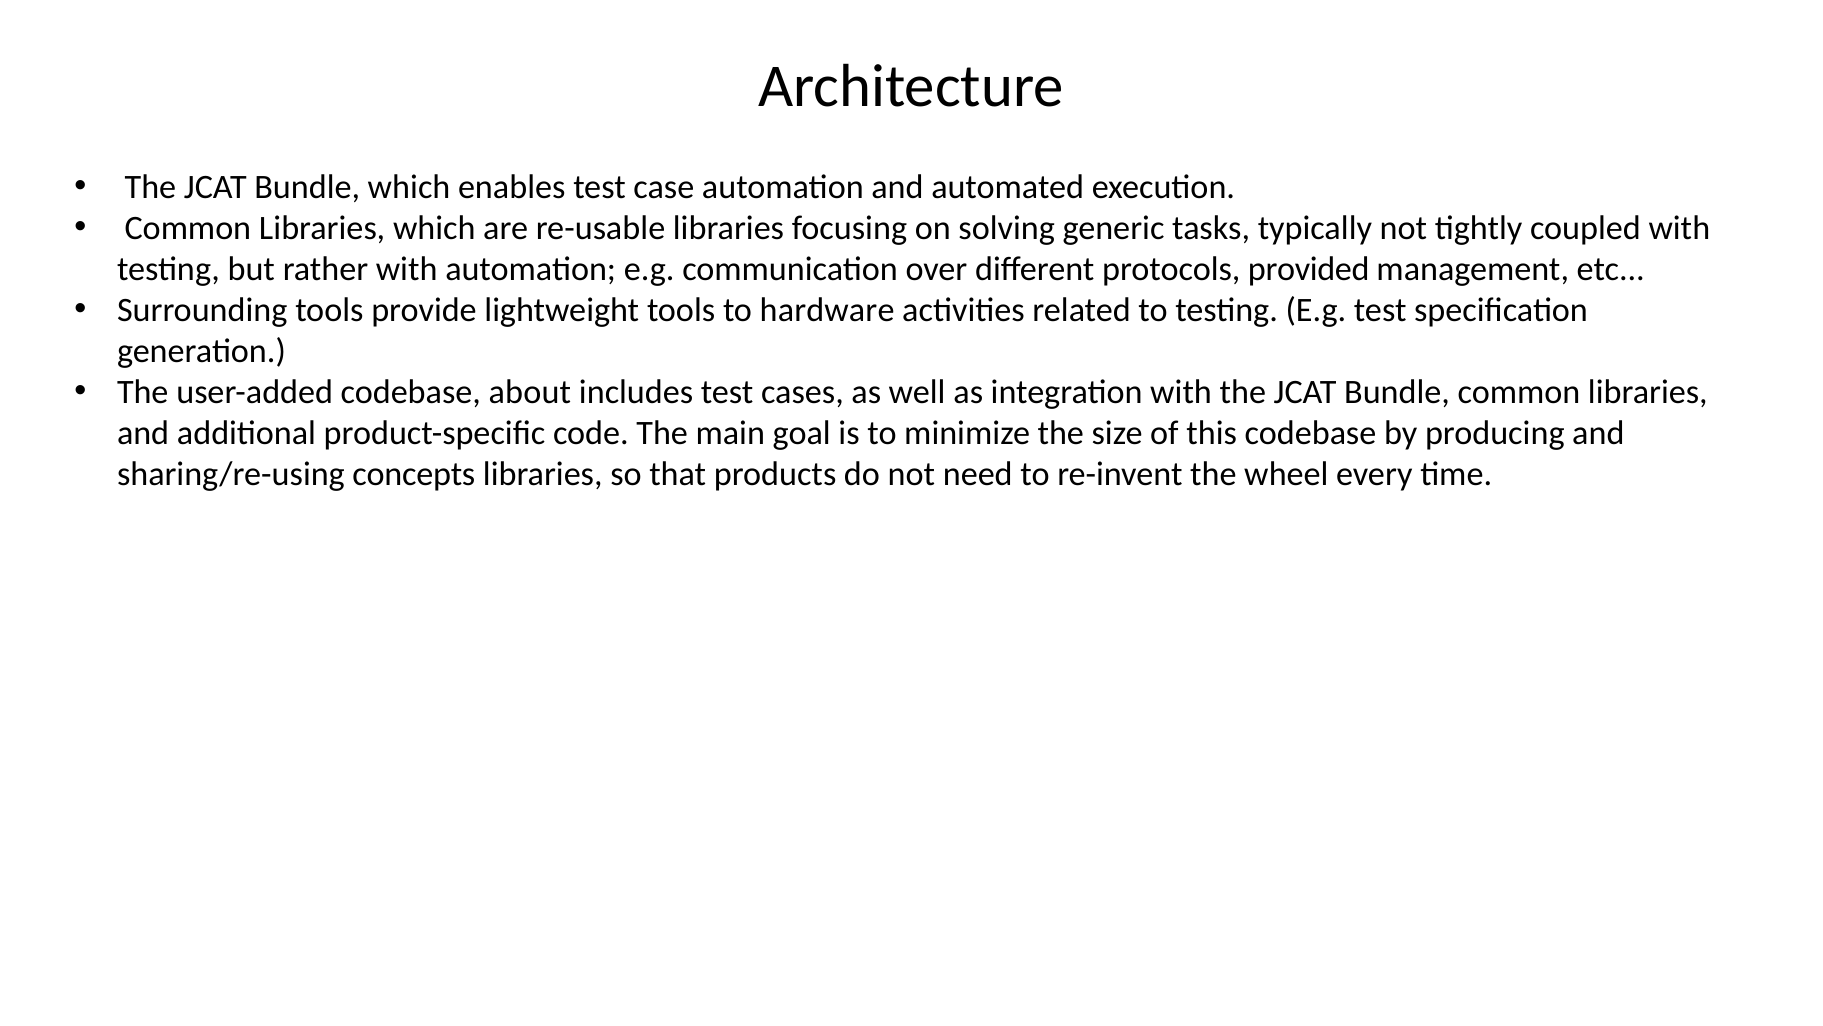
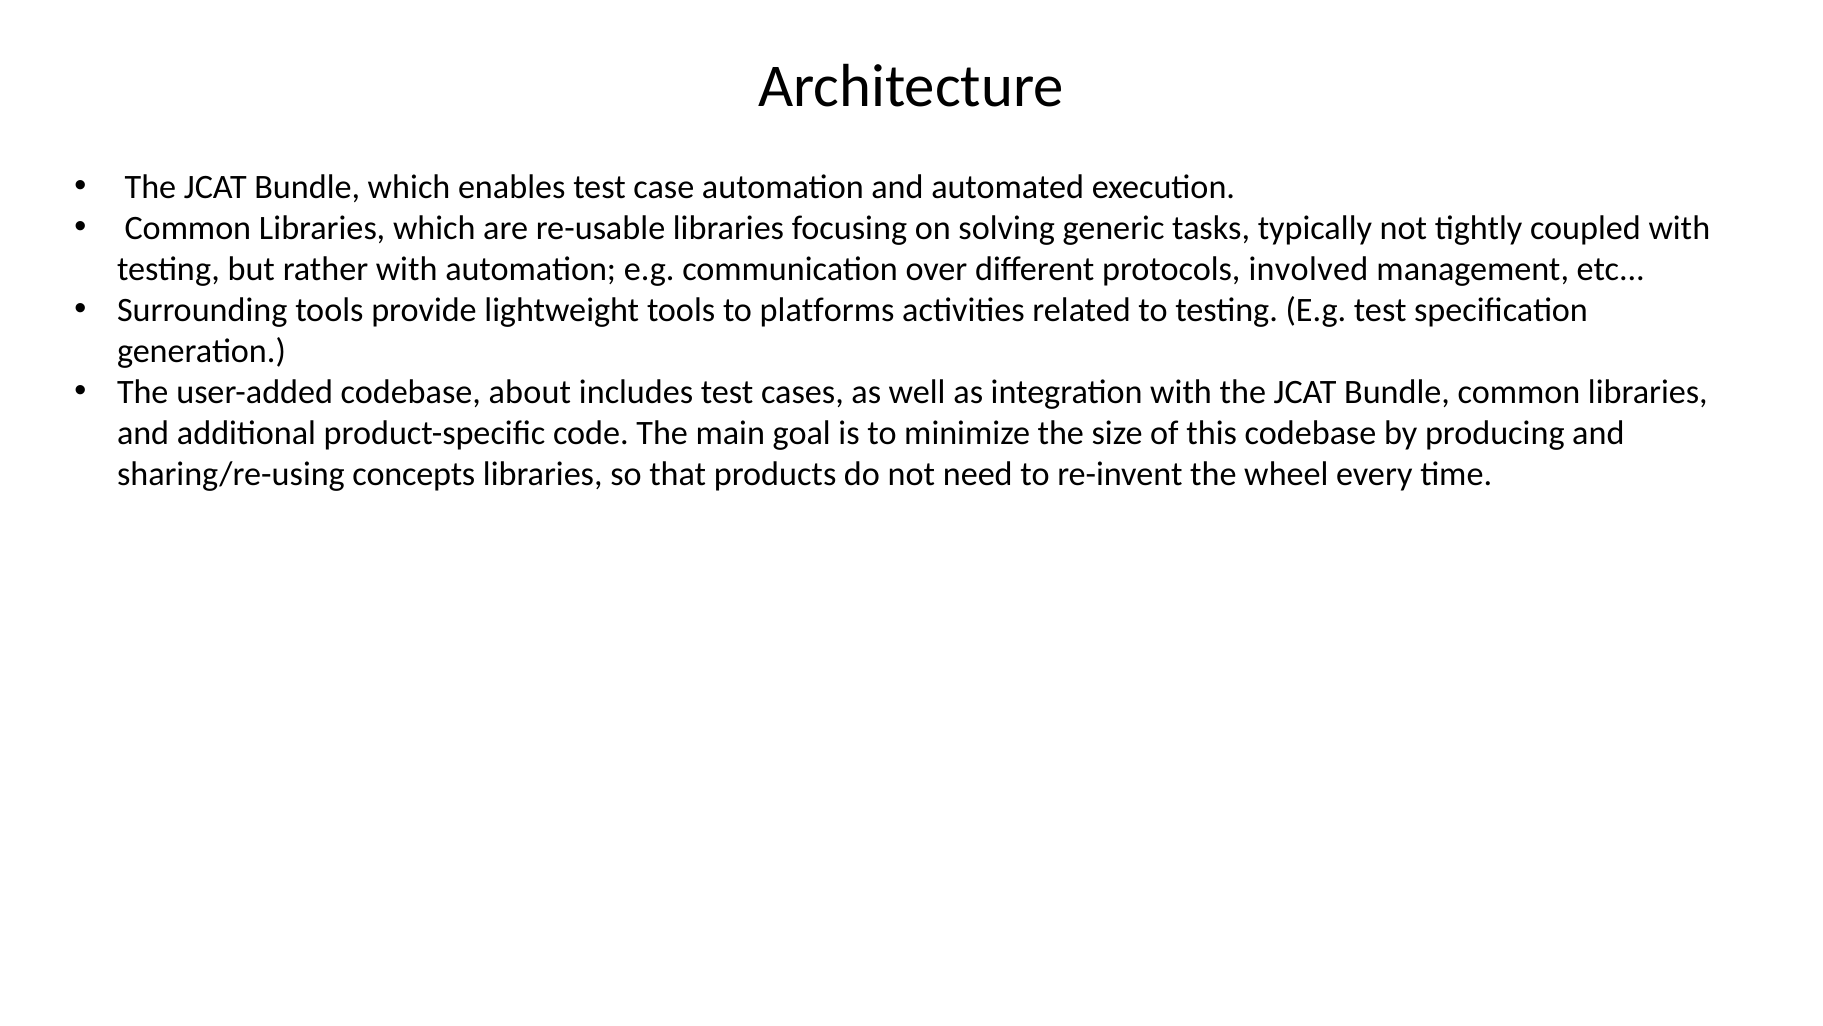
provided: provided -> involved (1308, 269)
hardware: hardware -> platforms (827, 310)
